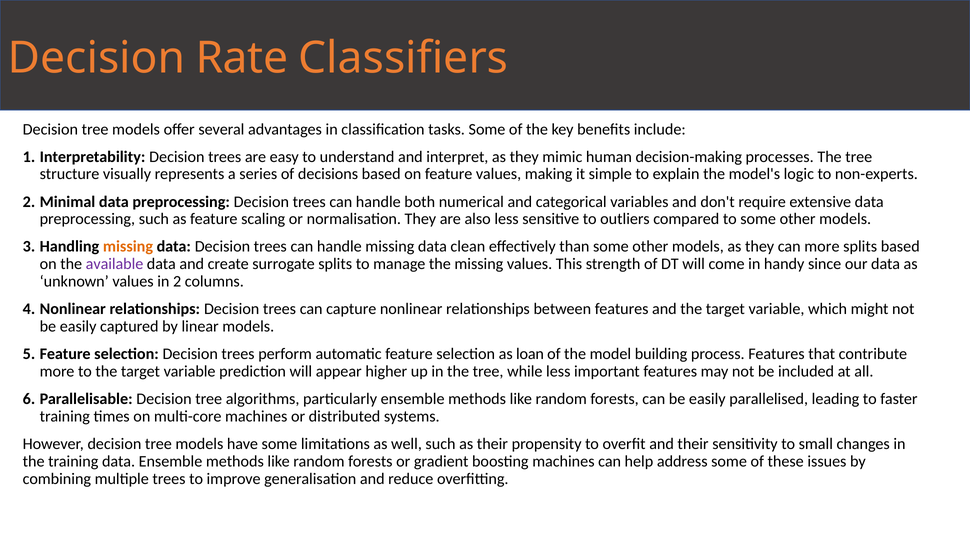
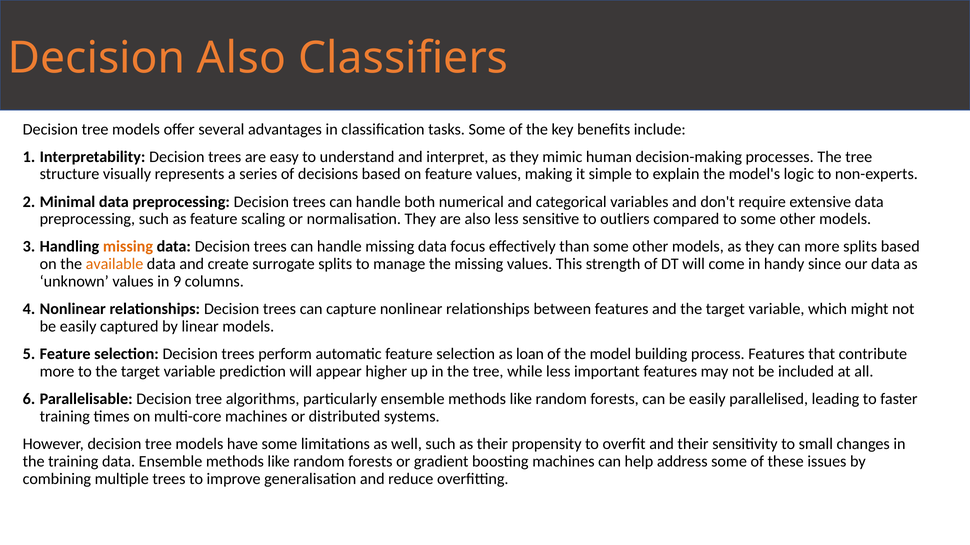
Decision Rate: Rate -> Also (242, 58)
clean: clean -> focus (468, 247)
available colour: purple -> orange (115, 264)
in 2: 2 -> 9 (177, 282)
